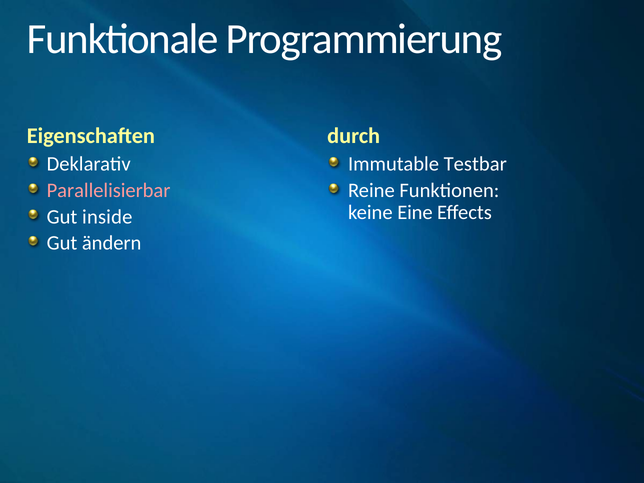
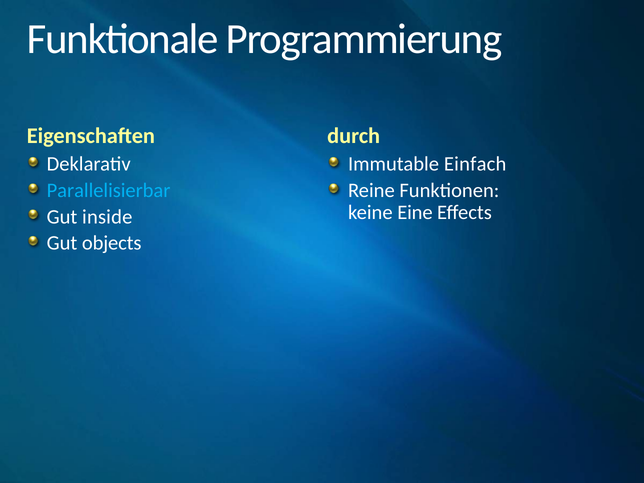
Testbar: Testbar -> Einfach (475, 164)
Parallelisierbar colour: pink -> light blue (109, 190)
ändern: ändern -> objects (112, 243)
